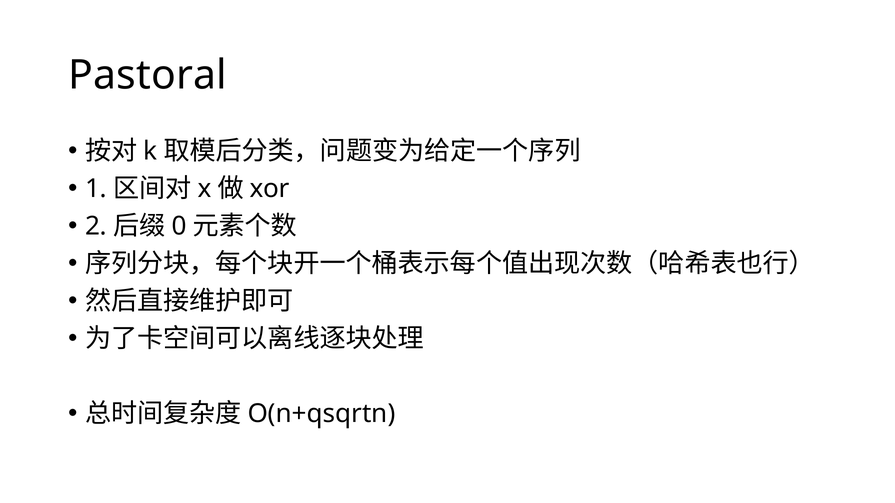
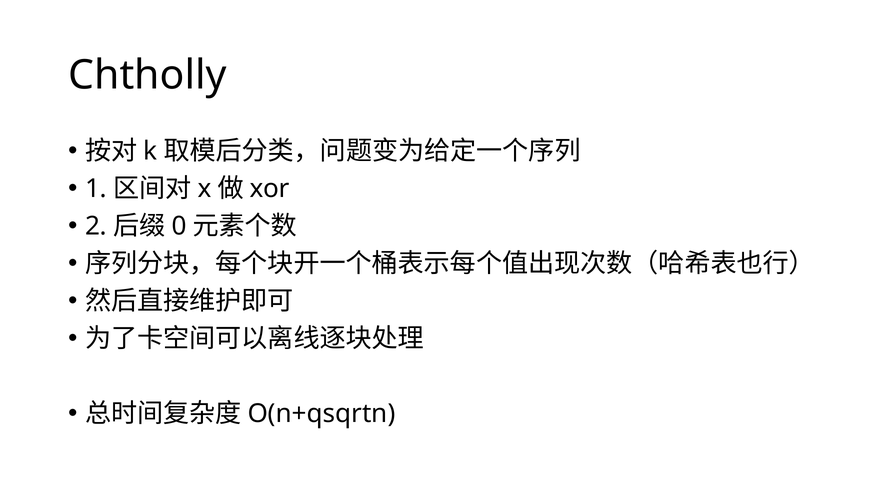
Pastoral: Pastoral -> Chtholly (148, 75)
